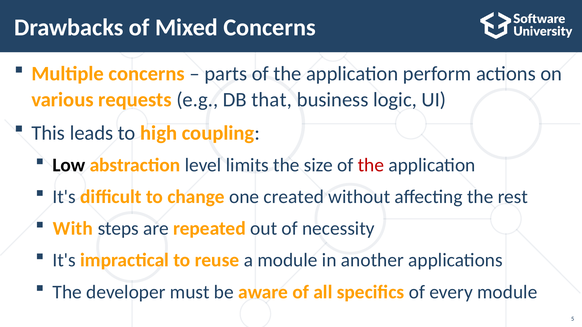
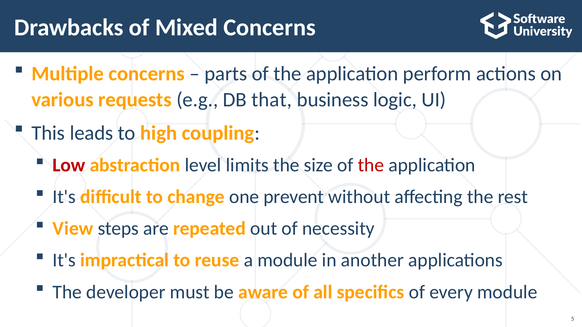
Low colour: black -> red (69, 165)
created: created -> prevent (294, 197)
With: With -> View (73, 229)
